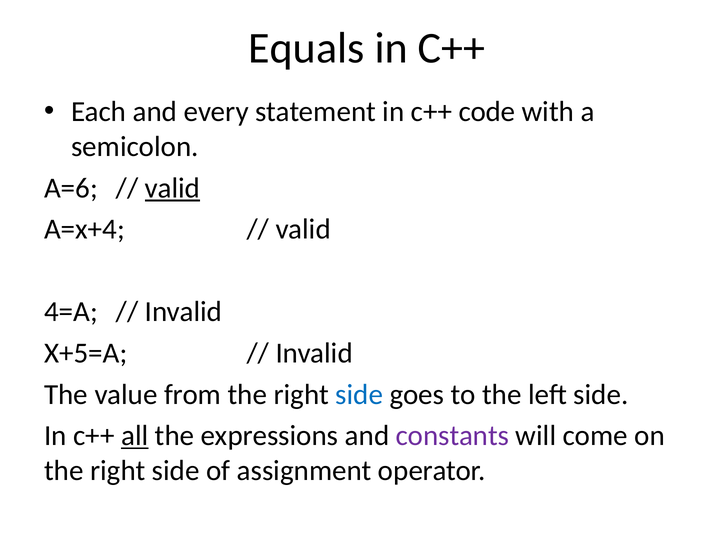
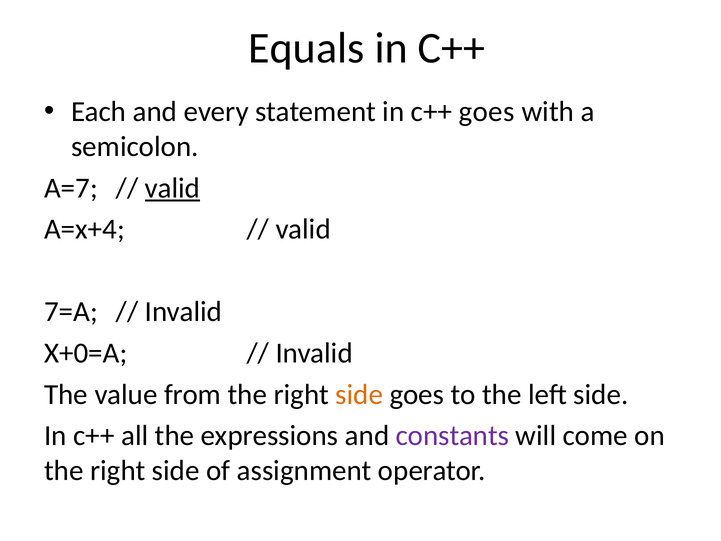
c++ code: code -> goes (487, 112)
A=6: A=6 -> A=7 (71, 188)
4=A: 4=A -> 7=A (71, 312)
X+5=A: X+5=A -> X+0=A (86, 353)
side colour: blue -> orange (359, 394)
all underline: present -> none (135, 436)
